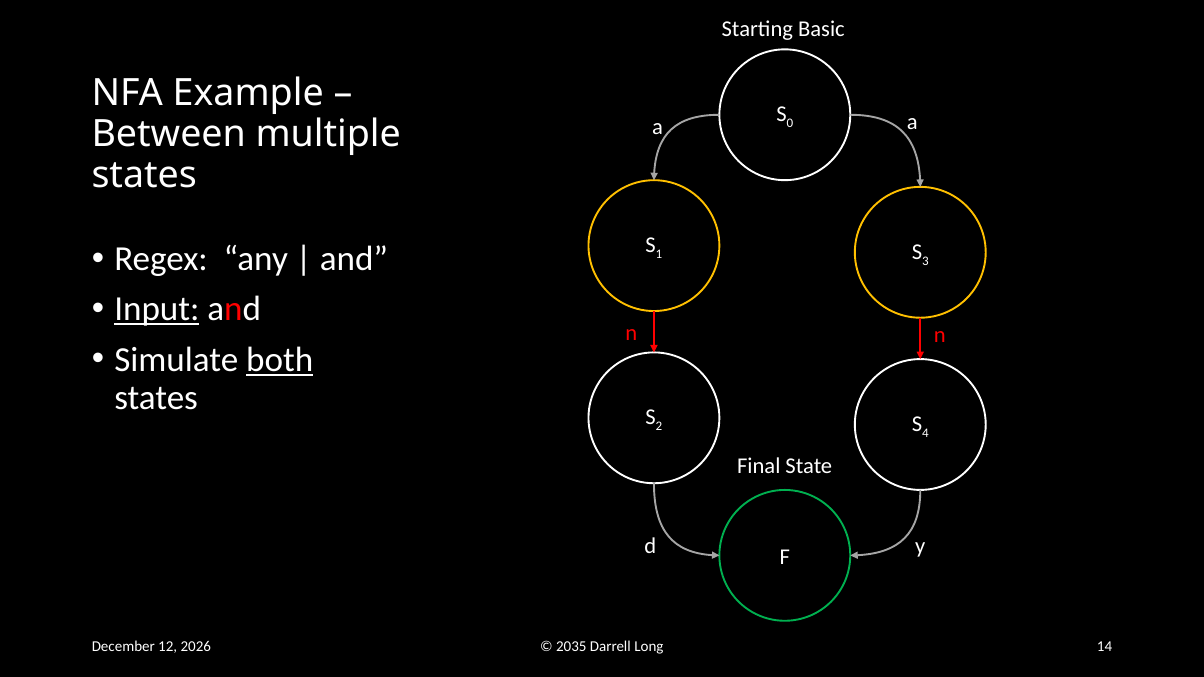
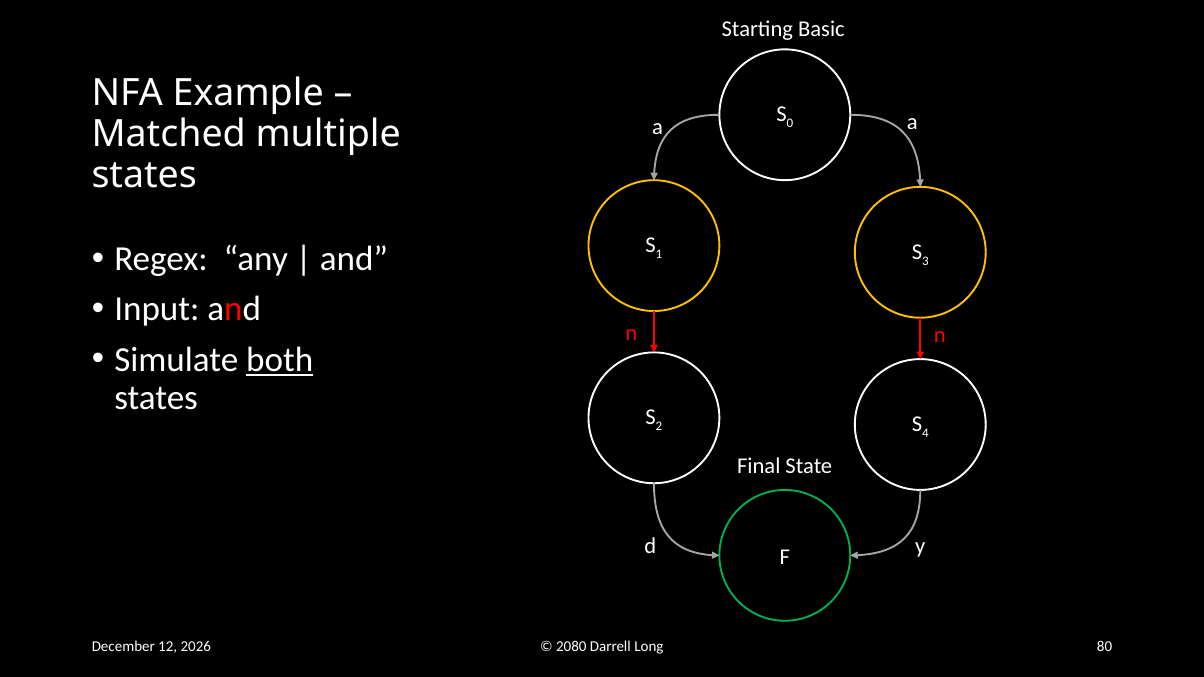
Between: Between -> Matched (169, 134)
Input underline: present -> none (157, 309)
2035: 2035 -> 2080 (571, 647)
14: 14 -> 80 (1105, 647)
